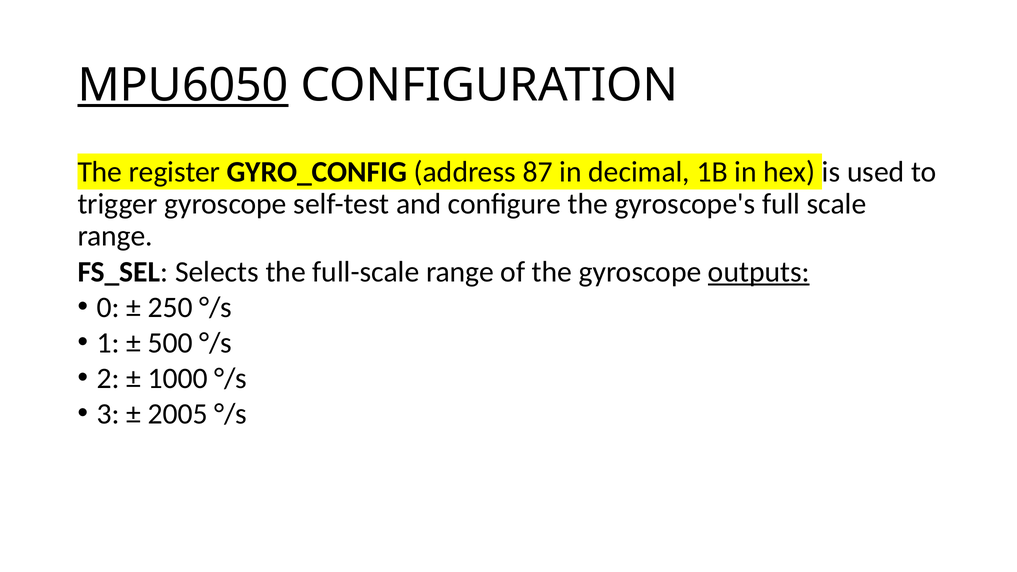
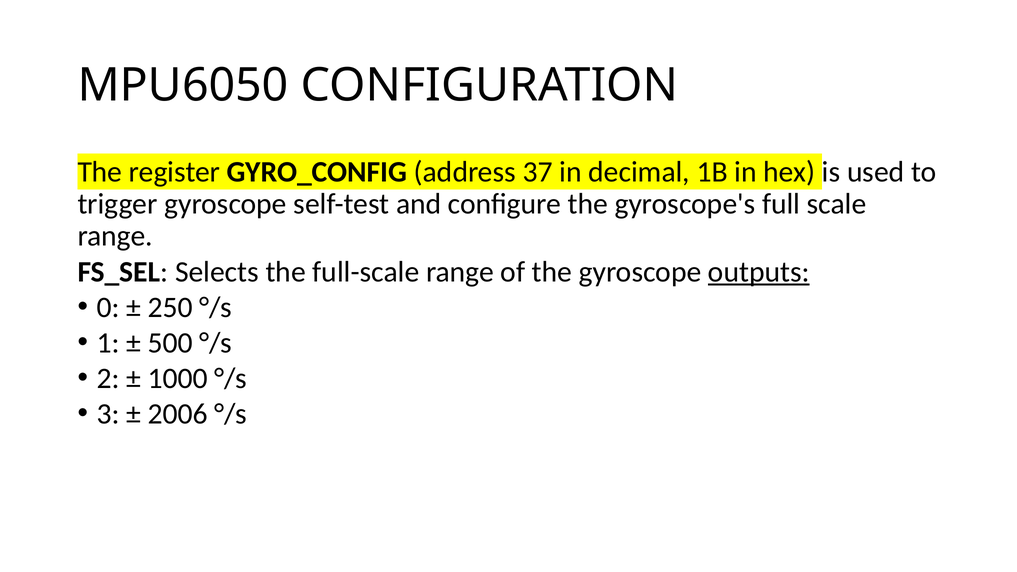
MPU6050 underline: present -> none (183, 85)
87: 87 -> 37 (538, 172)
2005: 2005 -> 2006 (178, 414)
